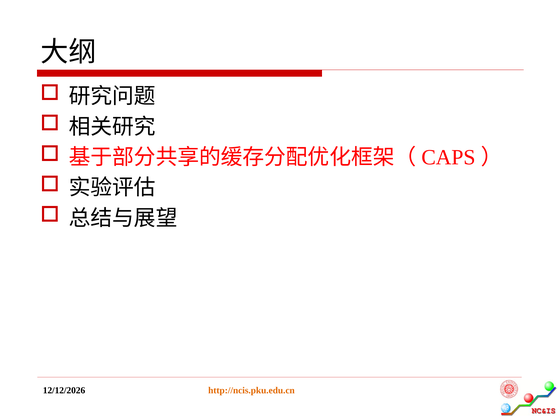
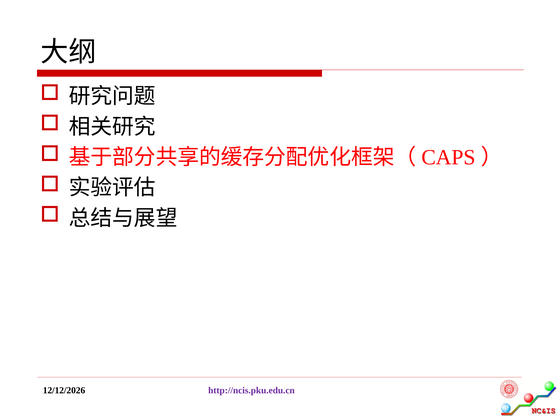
http://ncis.pku.edu.cn colour: orange -> purple (251, 391)
